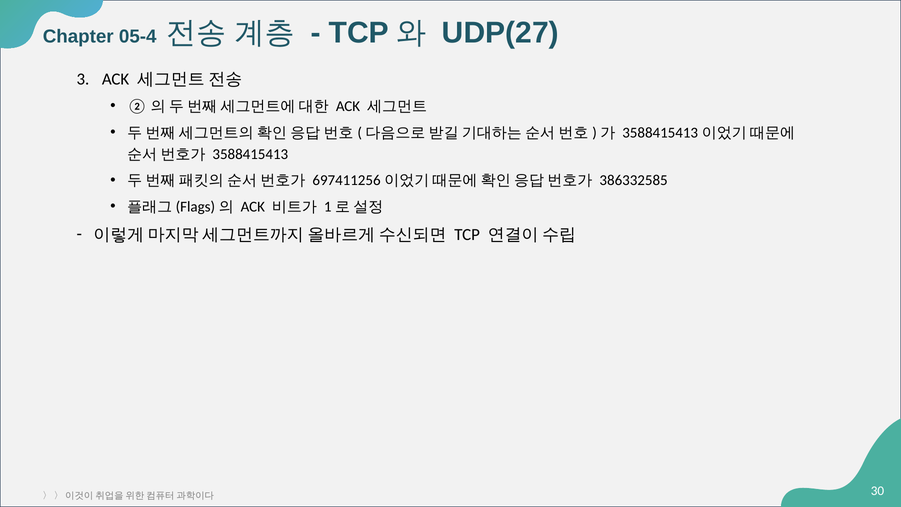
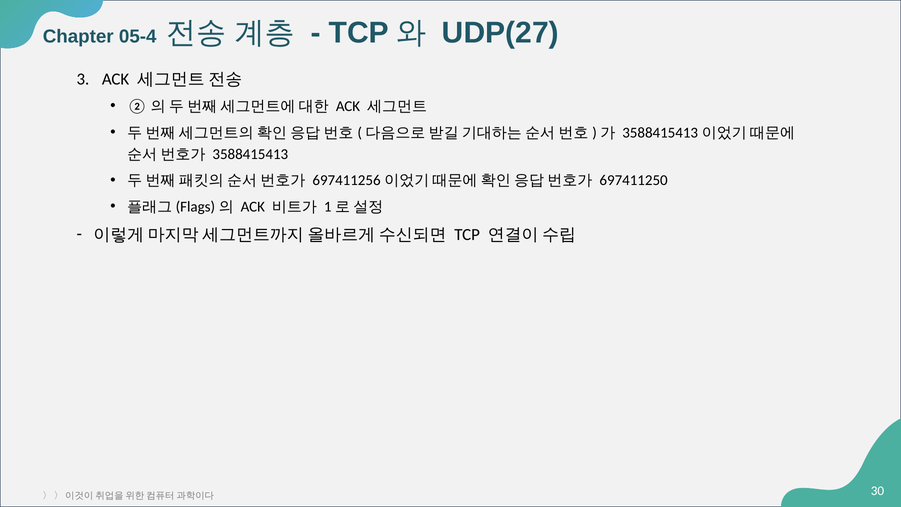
386332585: 386332585 -> 697411250 (634, 180)
